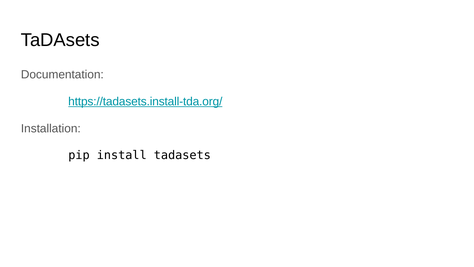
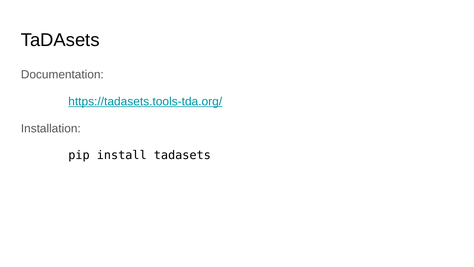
https://tadasets.install-tda.org/: https://tadasets.install-tda.org/ -> https://tadasets.tools-tda.org/ (145, 101)
